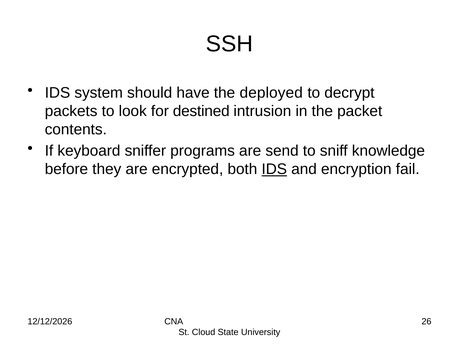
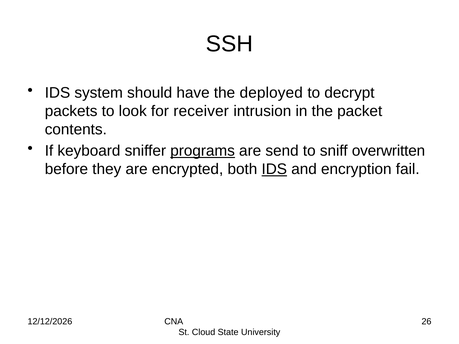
destined: destined -> receiver (201, 111)
programs underline: none -> present (203, 151)
knowledge: knowledge -> overwritten (388, 151)
